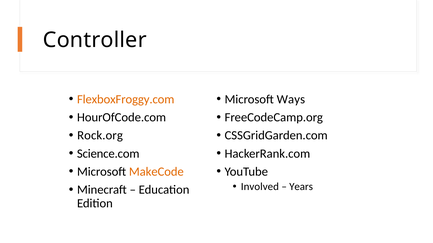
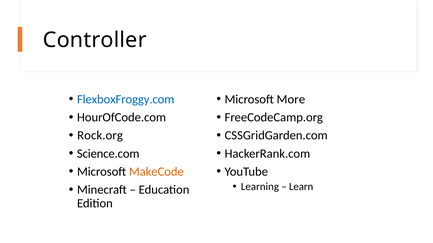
FlexboxFroggy.com colour: orange -> blue (126, 100)
Ways: Ways -> More (291, 100)
Involved: Involved -> Learning (260, 187)
Years: Years -> Learn (301, 187)
